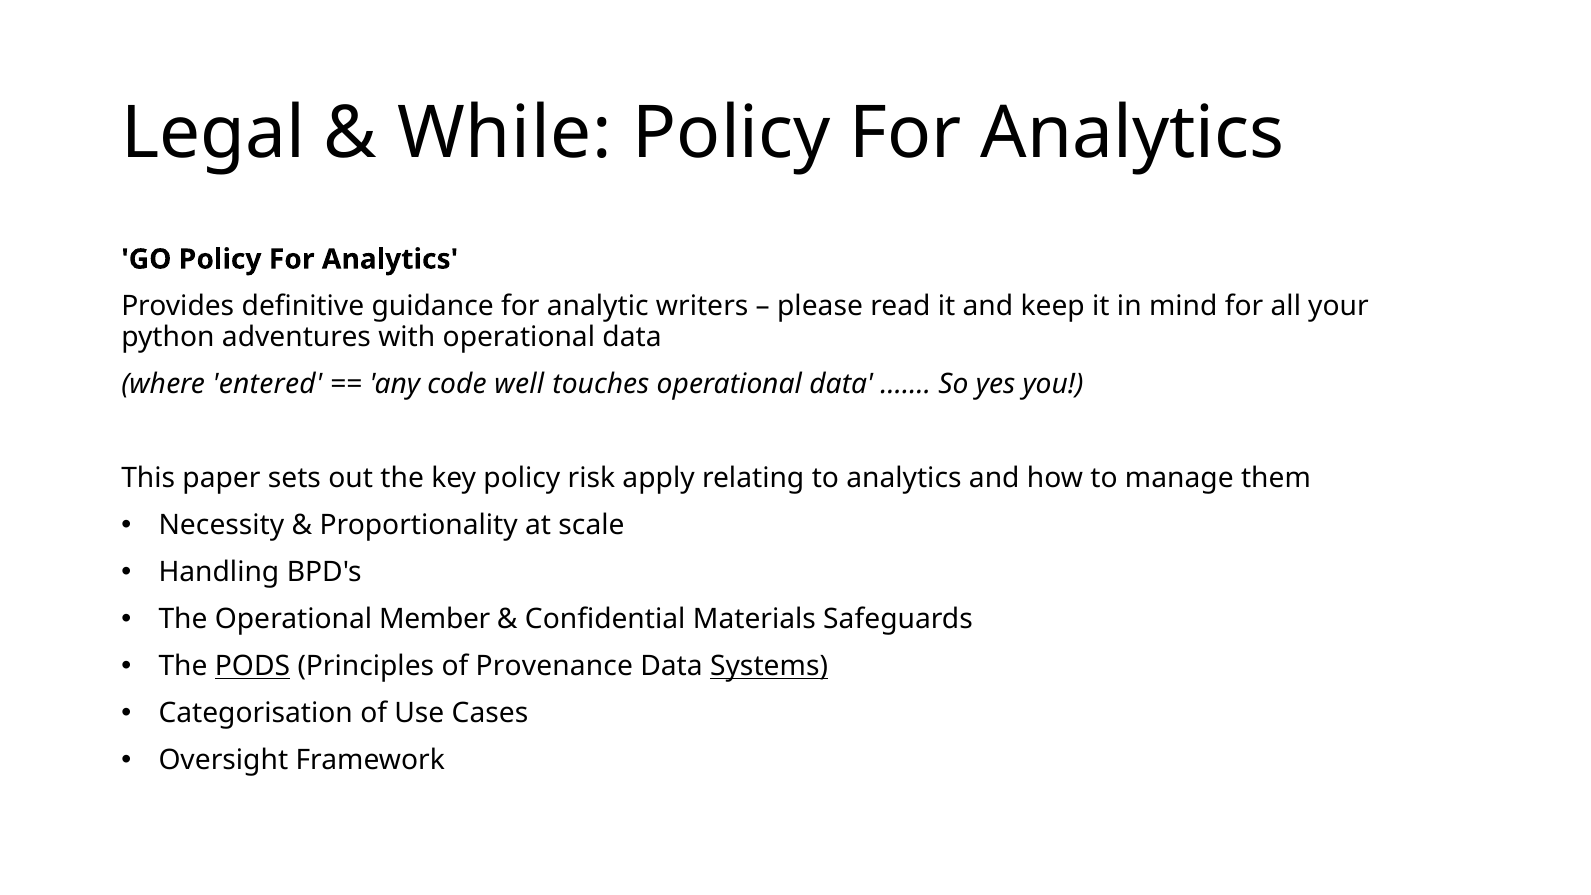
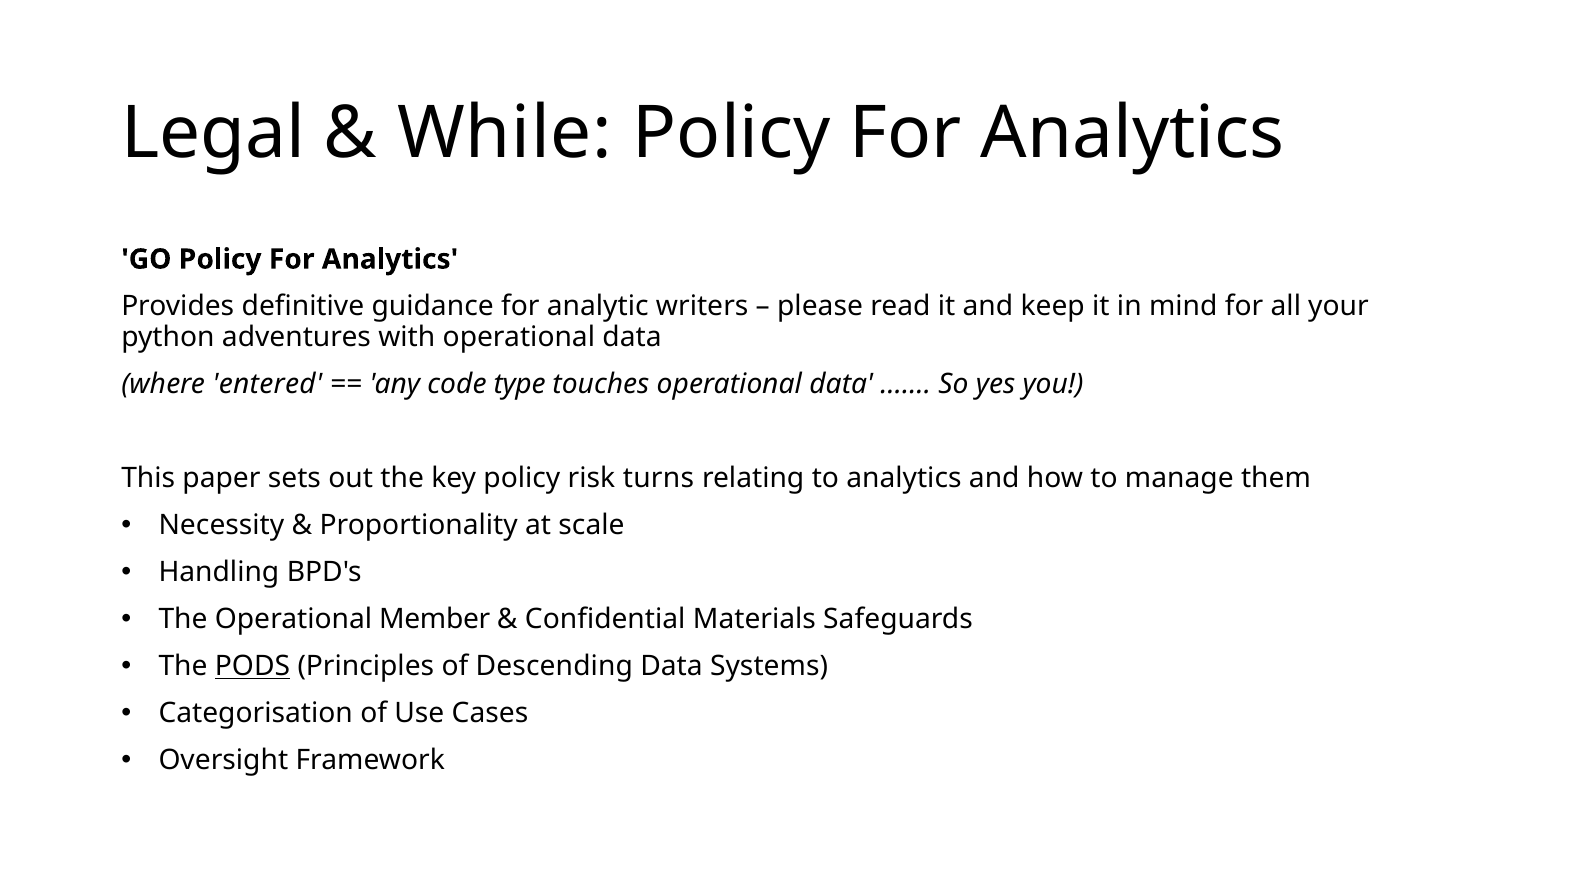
well: well -> type (520, 384)
apply: apply -> turns (658, 478)
Provenance: Provenance -> Descending (554, 666)
Systems underline: present -> none (769, 666)
